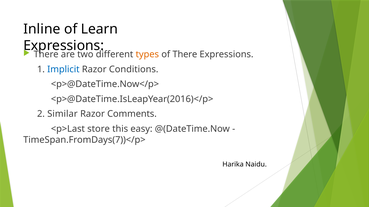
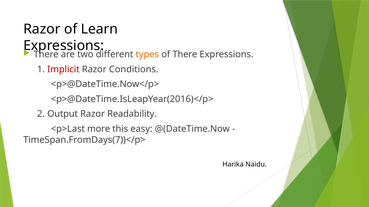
Inline: Inline -> Razor (42, 29)
Implicit colour: blue -> red (63, 69)
Similar: Similar -> Output (63, 114)
Comments: Comments -> Readability (132, 114)
store: store -> more (99, 129)
